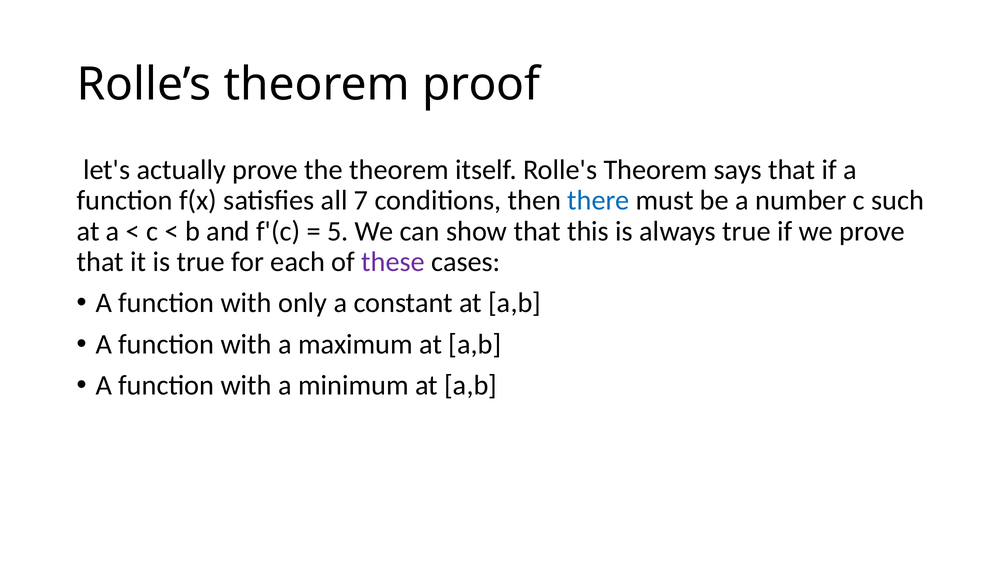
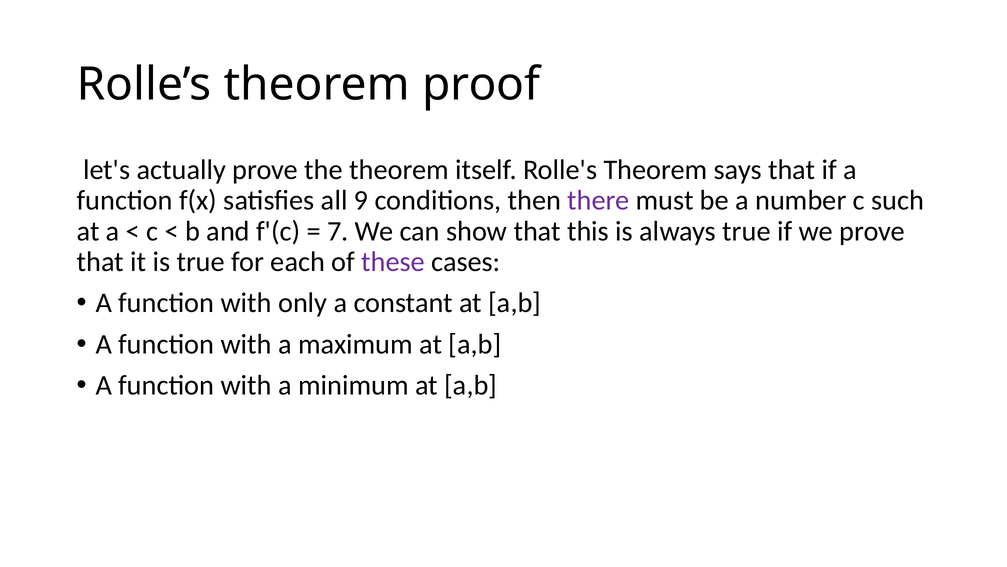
7: 7 -> 9 (361, 200)
there colour: blue -> purple (598, 200)
5: 5 -> 7 (338, 231)
